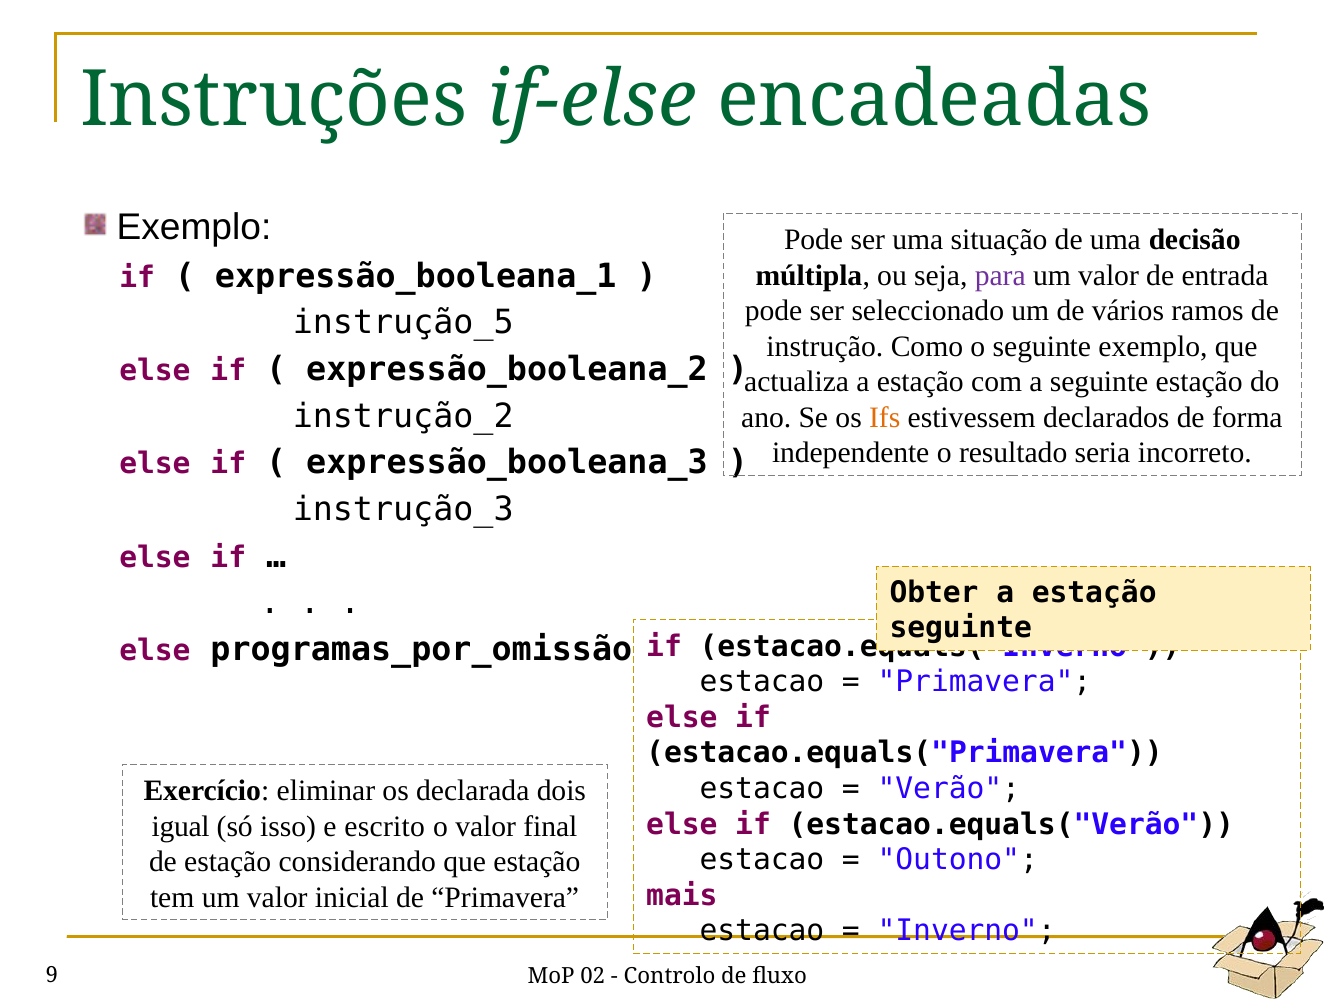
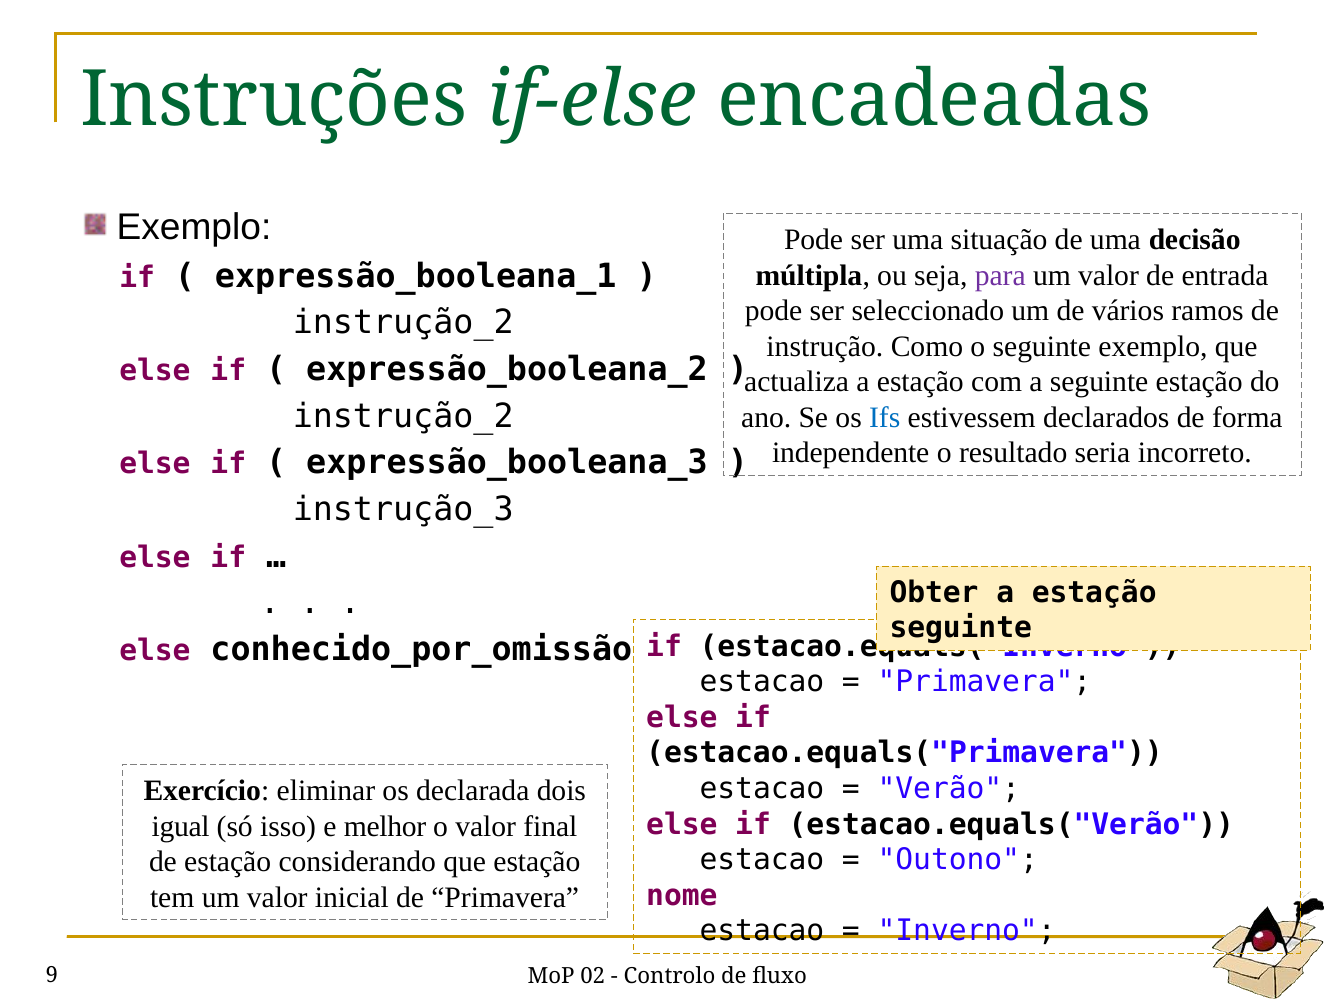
instrução_5: instrução_5 -> instrução_2 (403, 323)
Ifs colour: orange -> blue (885, 418)
programas_por_omissão: programas_por_omissão -> conhecido_por_omissão (421, 650)
escrito: escrito -> melhor (385, 827)
mais: mais -> nome (682, 896)
